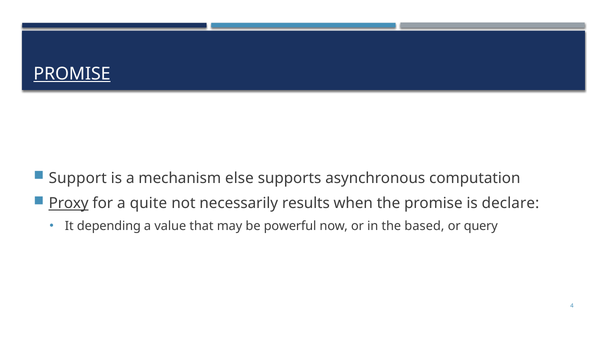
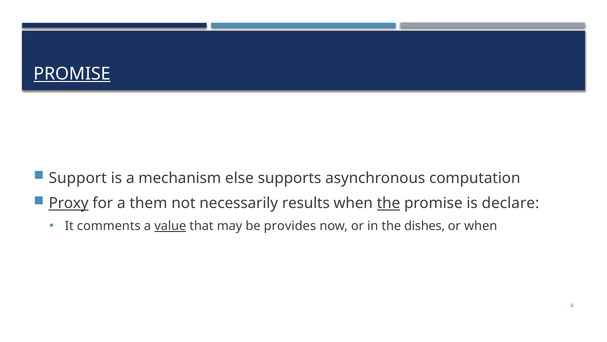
quite: quite -> them (148, 203)
the underline: none -> present (388, 203)
depending: depending -> comments (109, 226)
value underline: none -> present (170, 226)
powerful: powerful -> provides (290, 226)
based: based -> dishes (425, 226)
or query: query -> when (481, 226)
